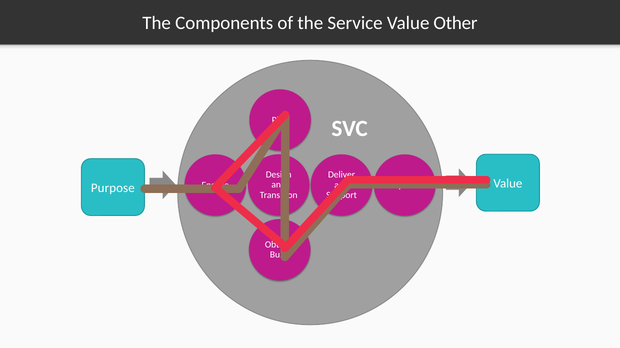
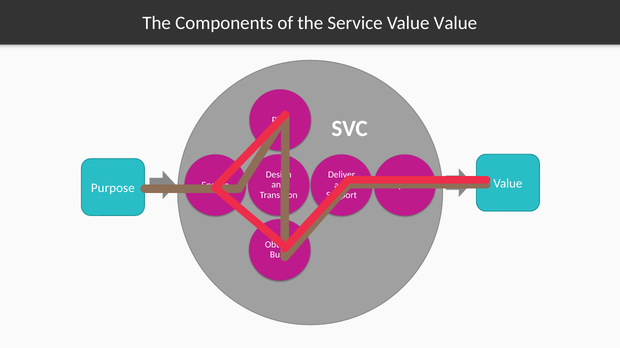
Value Other: Other -> Value (455, 23)
